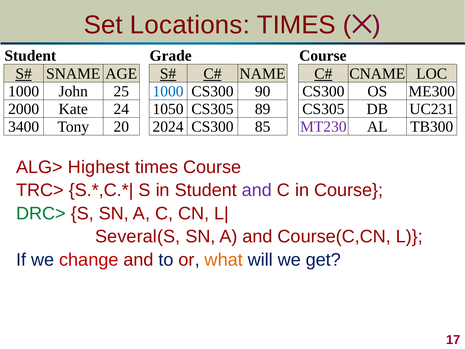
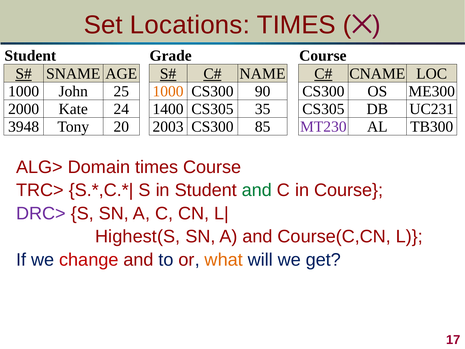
1000 colour: blue -> orange (168, 91)
1050: 1050 -> 1400 (168, 109)
89: 89 -> 35 (263, 109)
3400: 3400 -> 3948 (24, 127)
2024: 2024 -> 2003 (168, 127)
Highest: Highest -> Domain (99, 167)
and colour: purple -> green (257, 190)
DRC> colour: green -> purple (41, 213)
Several(S: Several(S -> Highest(S (138, 236)
